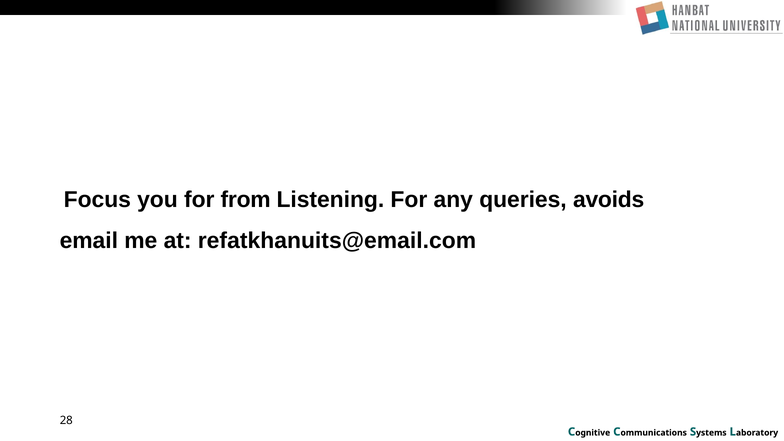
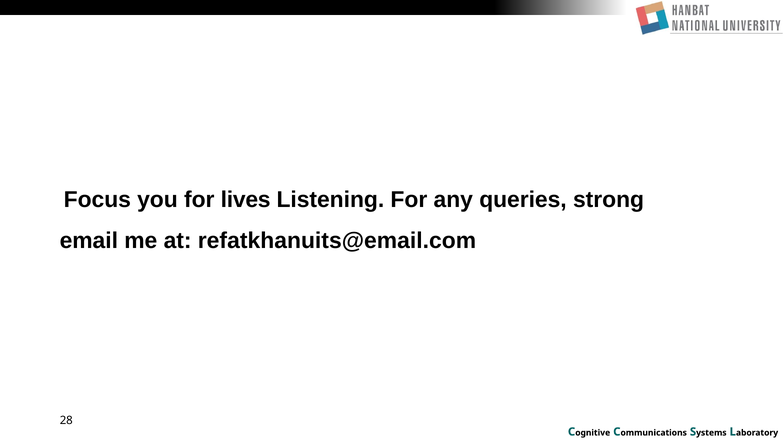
from: from -> lives (246, 200)
avoids: avoids -> strong (609, 200)
